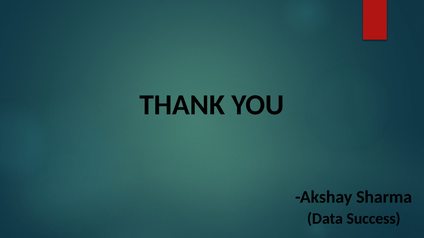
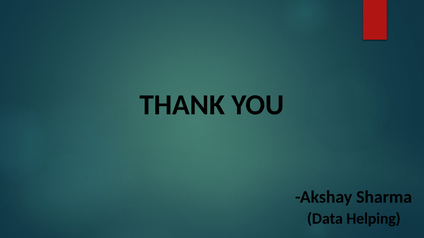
Success: Success -> Helping (374, 219)
